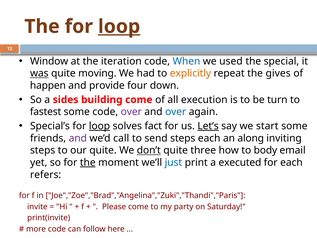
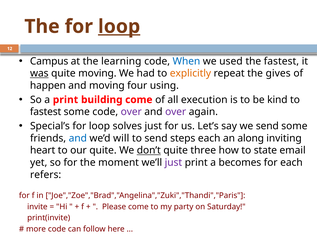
Window: Window -> Campus (49, 61)
iteration: iteration -> learning (121, 61)
the special: special -> fastest (281, 61)
and provide: provide -> moving (107, 85)
down: down -> using (164, 85)
a sides: sides -> print (66, 100)
turn: turn -> kind (277, 100)
over colour: blue -> purple (176, 112)
loop underline: present -> none (99, 126)
solves fact: fact -> just (153, 126)
Let’s underline: present -> none (208, 126)
we start: start -> send (267, 126)
and colour: purple -> blue (78, 138)
call: call -> will (121, 138)
steps: steps -> heart (43, 150)
body: body -> state (265, 150)
the underline: present -> none (88, 162)
just colour: blue -> purple (173, 162)
executed: executed -> becomes (240, 162)
